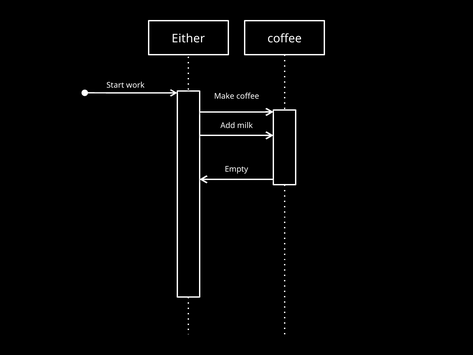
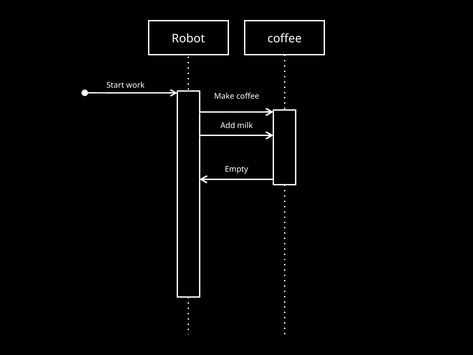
Either: Either -> Robot (188, 39)
